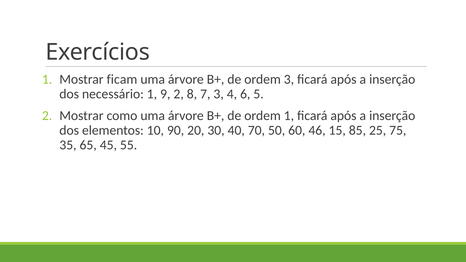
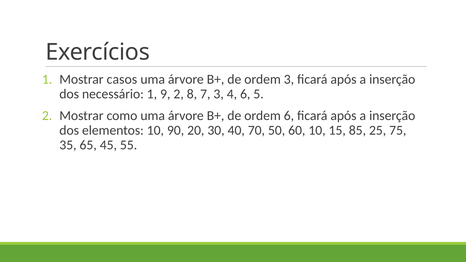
ficam: ficam -> casos (122, 80)
ordem 1: 1 -> 6 (289, 116)
60 46: 46 -> 10 (317, 130)
